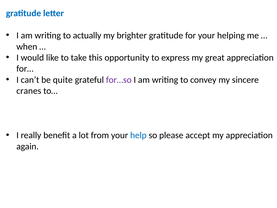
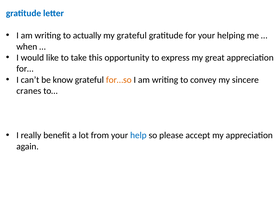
my brighter: brighter -> grateful (132, 35)
quite: quite -> know (63, 80)
for…so colour: purple -> orange (119, 80)
